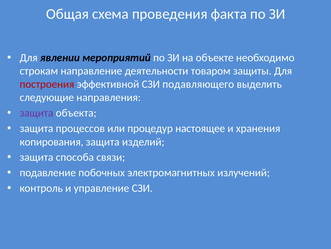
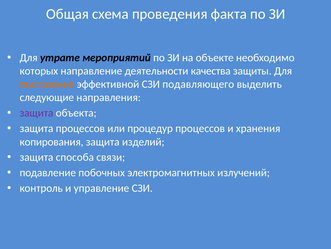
явлении: явлении -> утрате (60, 58)
строкам: строкам -> которых (39, 71)
товаром: товаром -> качества (211, 71)
построения colour: red -> orange (47, 84)
процедур настоящее: настоящее -> процессов (200, 128)
